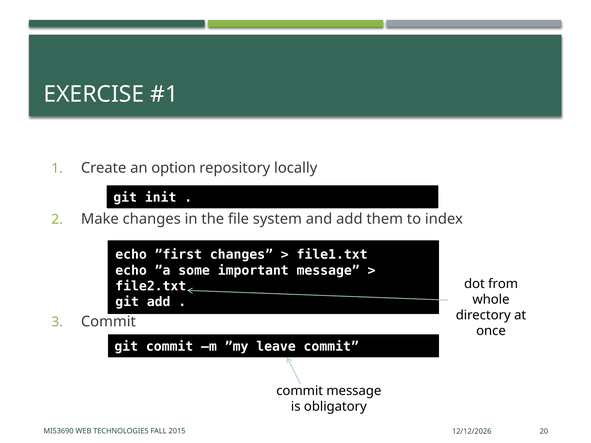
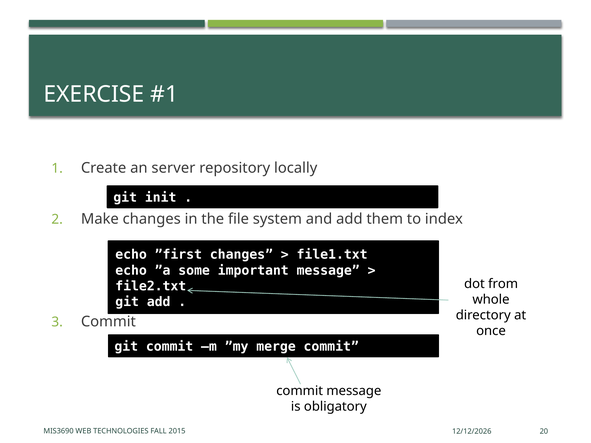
option: option -> server (173, 168)
leave: leave -> merge (276, 347)
